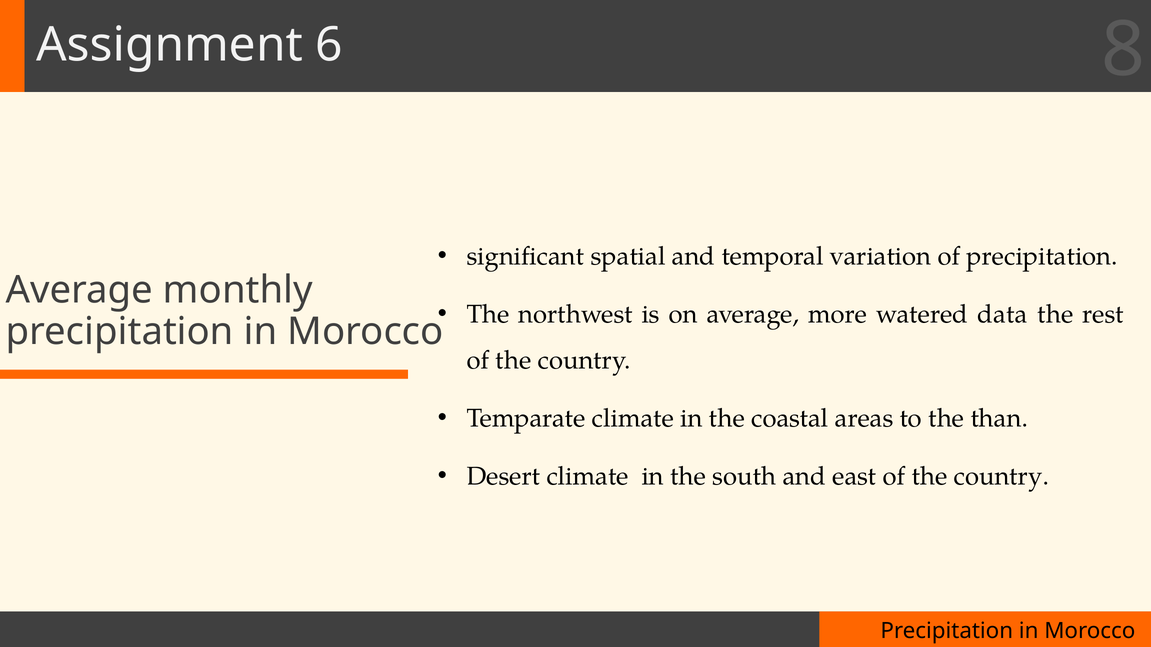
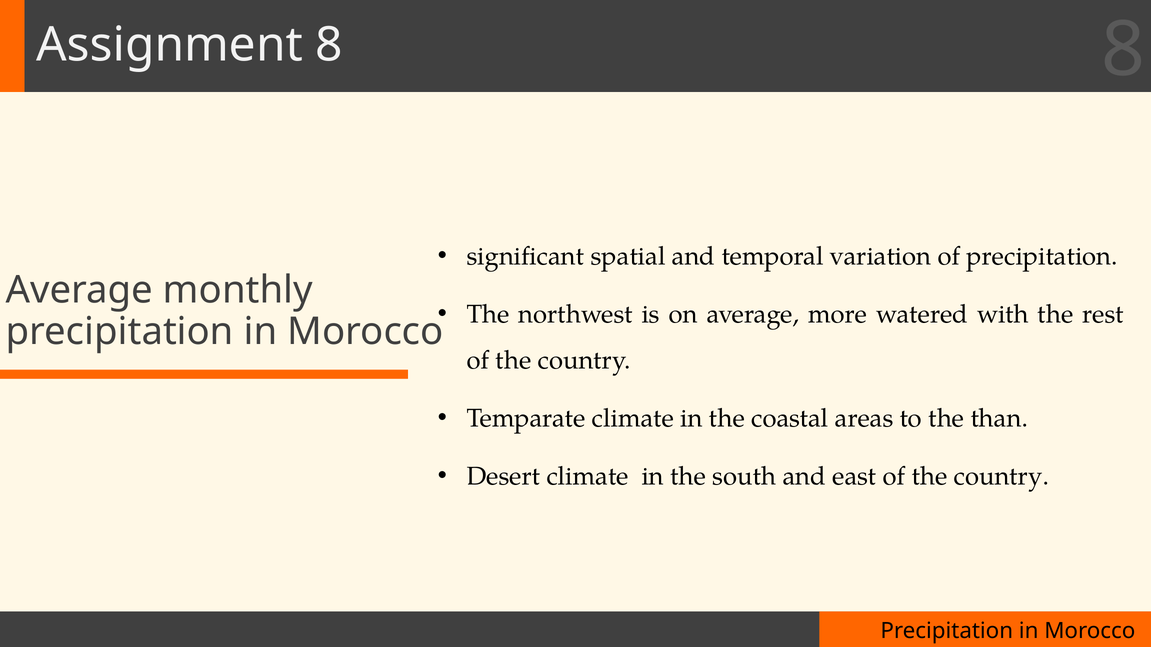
Assignment 6: 6 -> 8 (329, 45)
data: data -> with (1003, 314)
